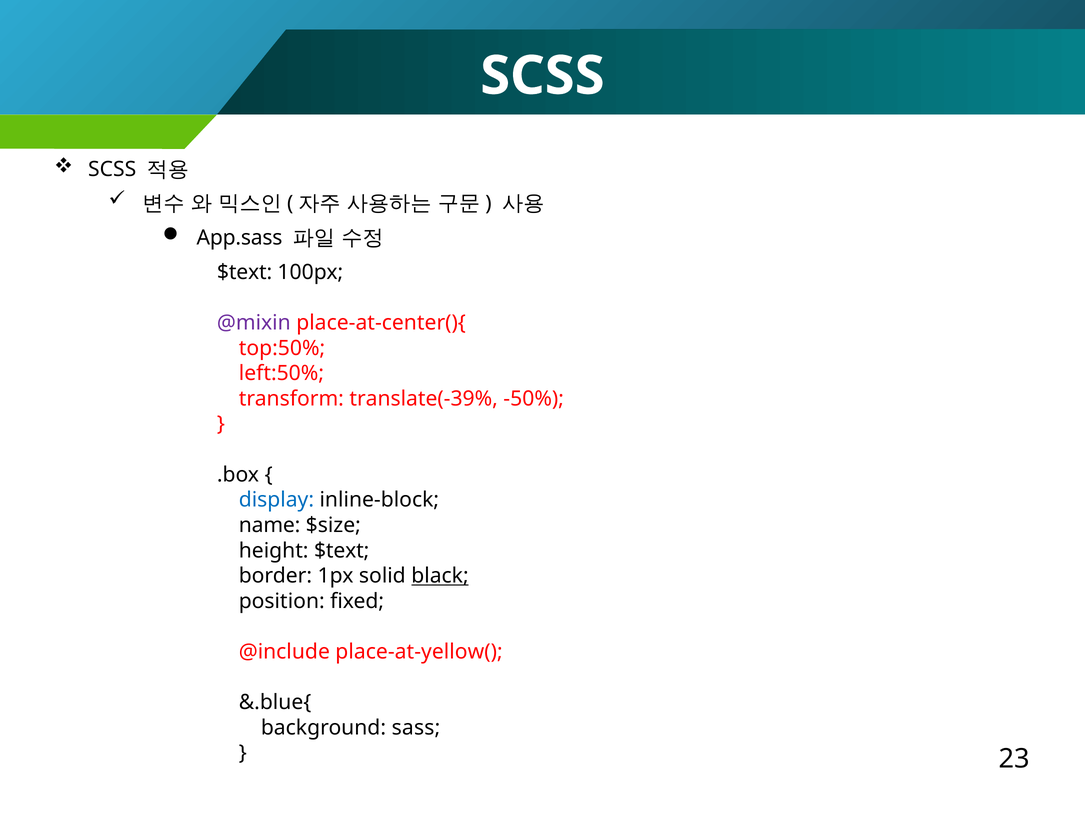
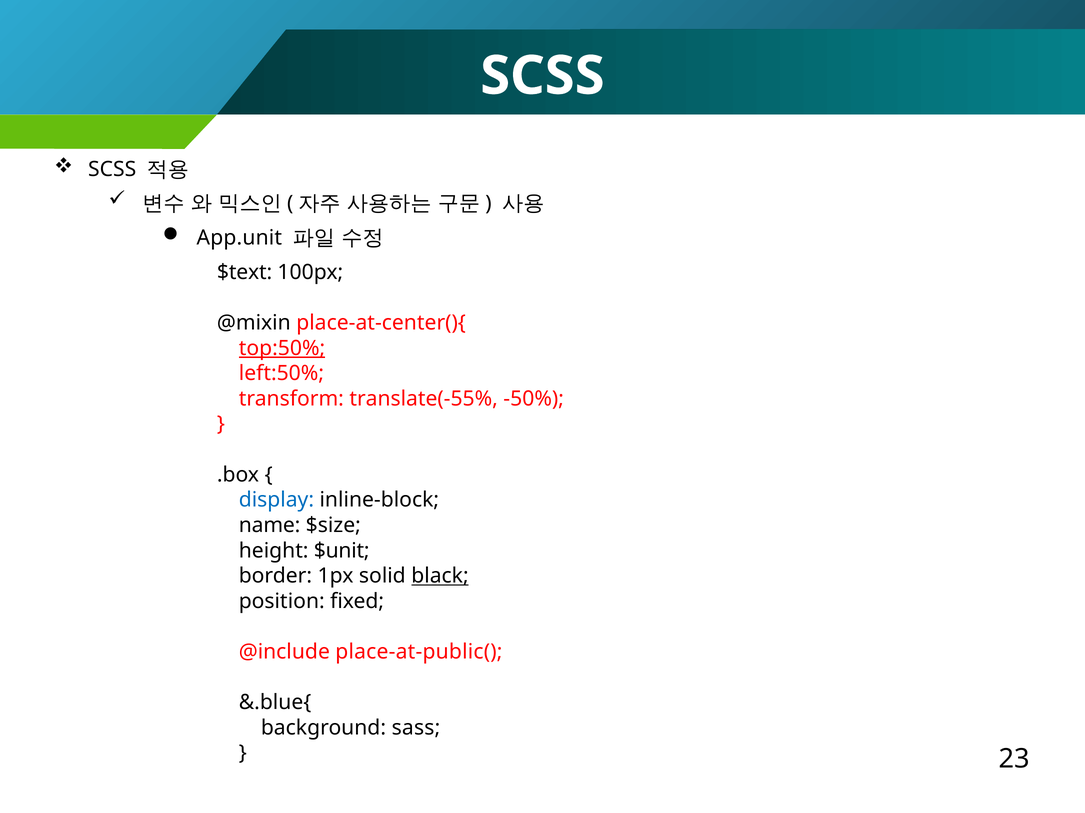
App.sass: App.sass -> App.unit (239, 238)
@mixin colour: purple -> black (254, 323)
top:50% underline: none -> present (282, 348)
translate(-39%: translate(-39% -> translate(-55% (424, 399)
height $text: $text -> $unit (342, 551)
place-at-yellow(: place-at-yellow( -> place-at-public( (419, 652)
